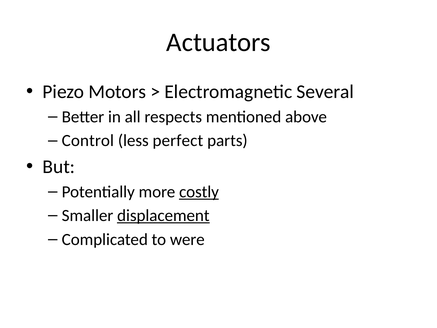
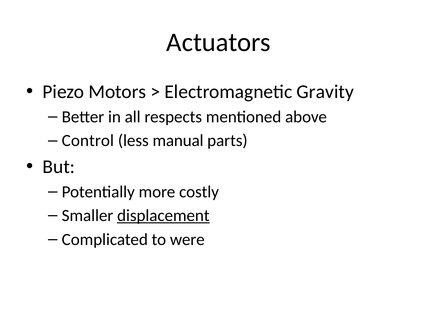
Several: Several -> Gravity (325, 92)
perfect: perfect -> manual (178, 141)
costly underline: present -> none (199, 192)
